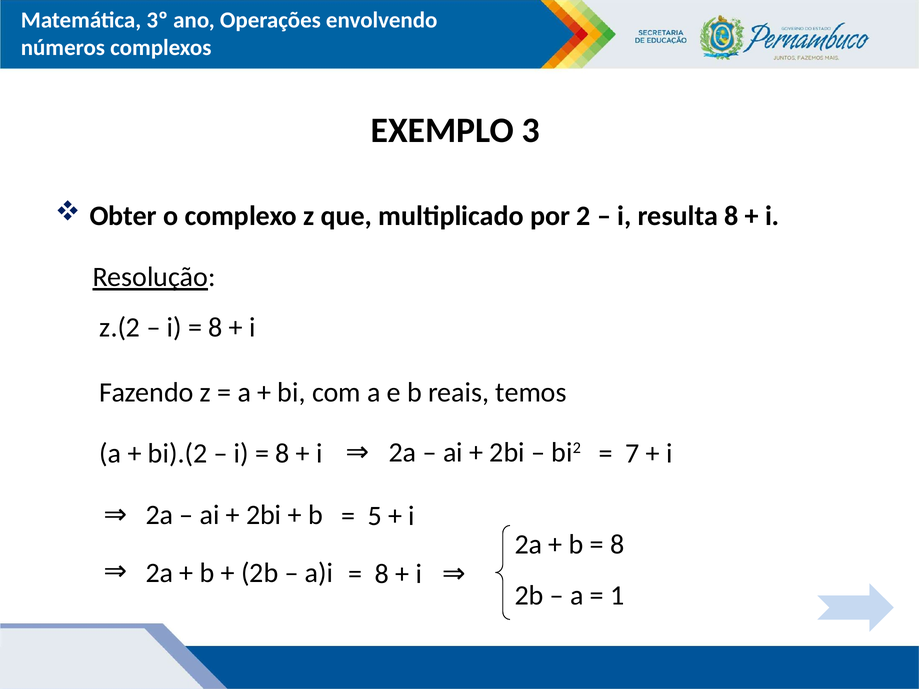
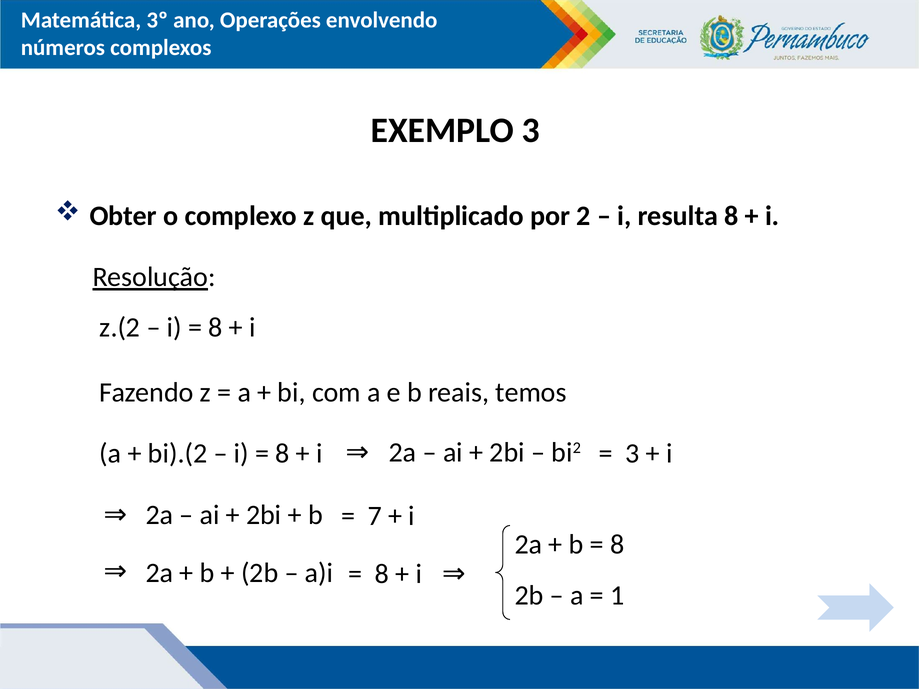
7: 7 -> 3 (632, 454)
5: 5 -> 7 (375, 516)
